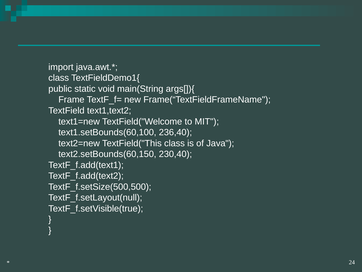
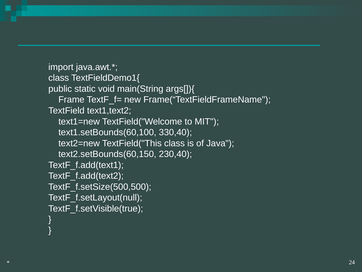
236,40: 236,40 -> 330,40 (175, 132)
